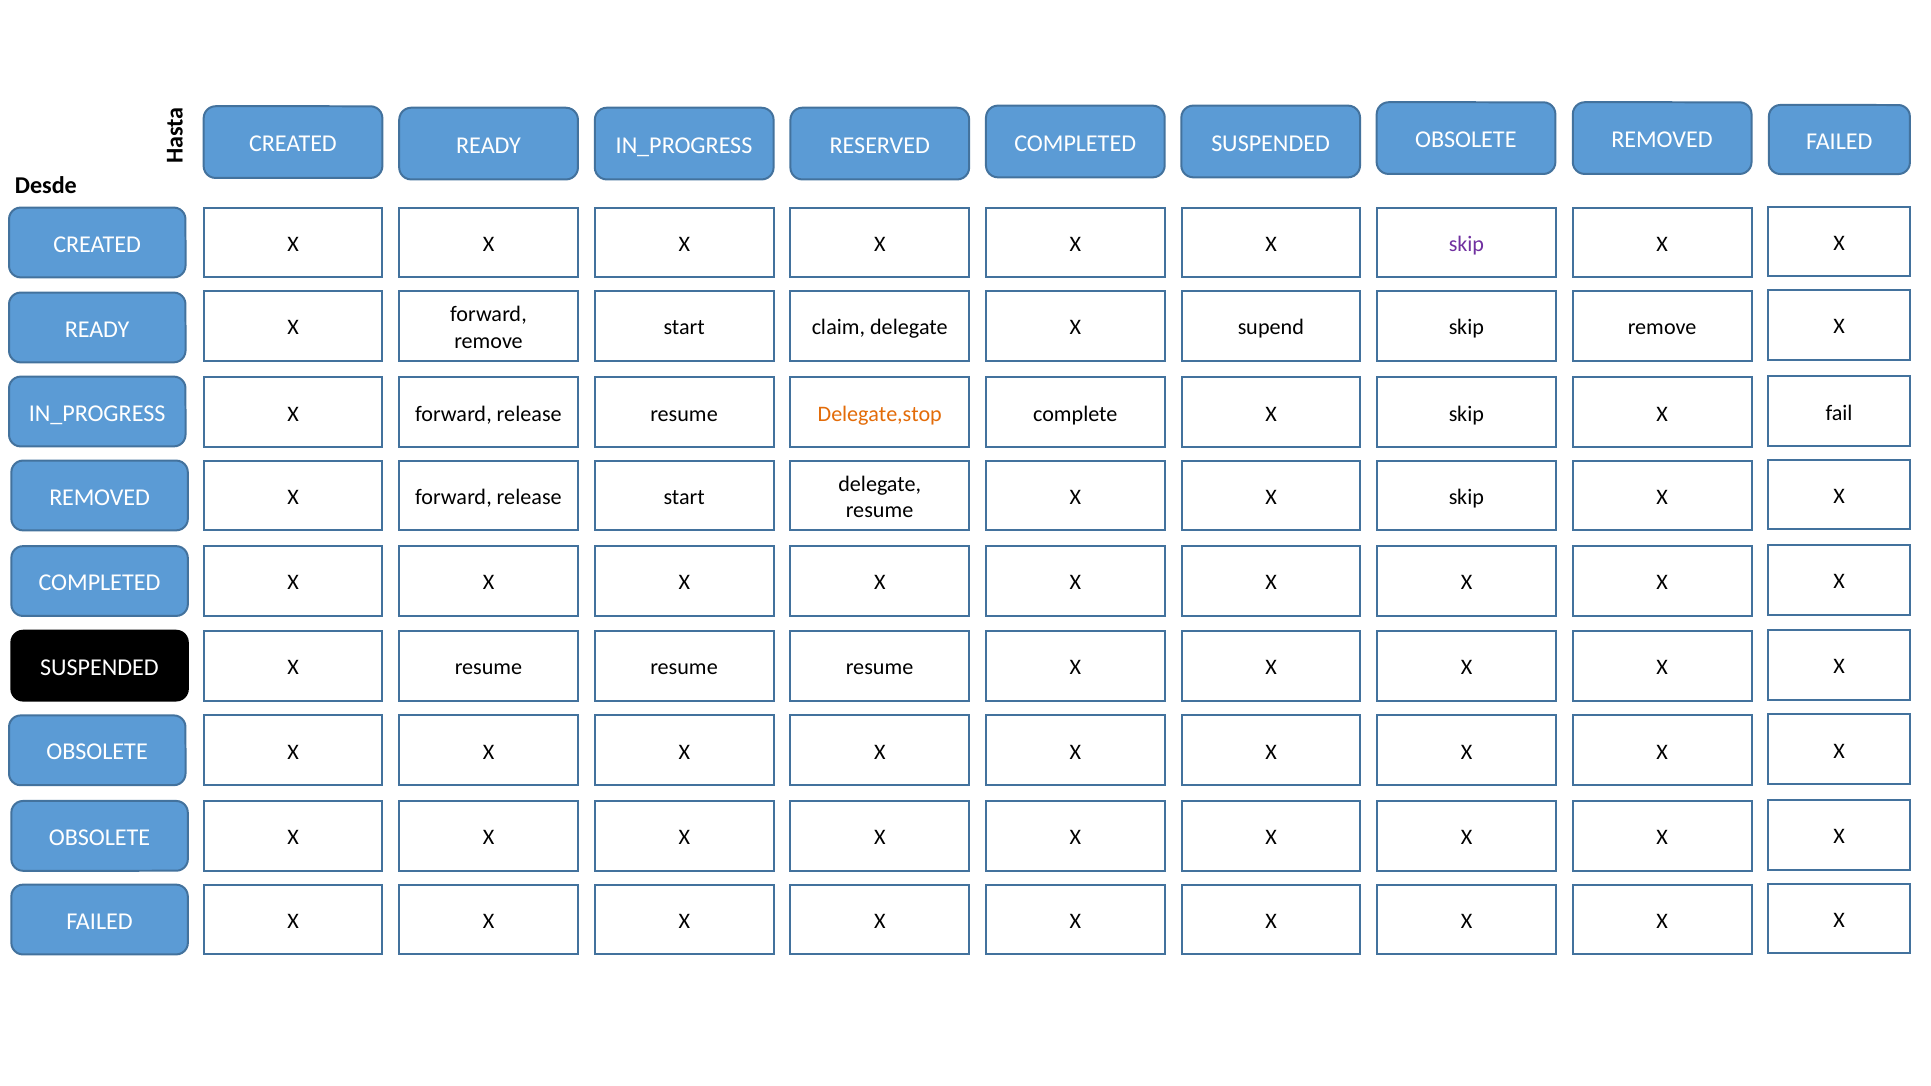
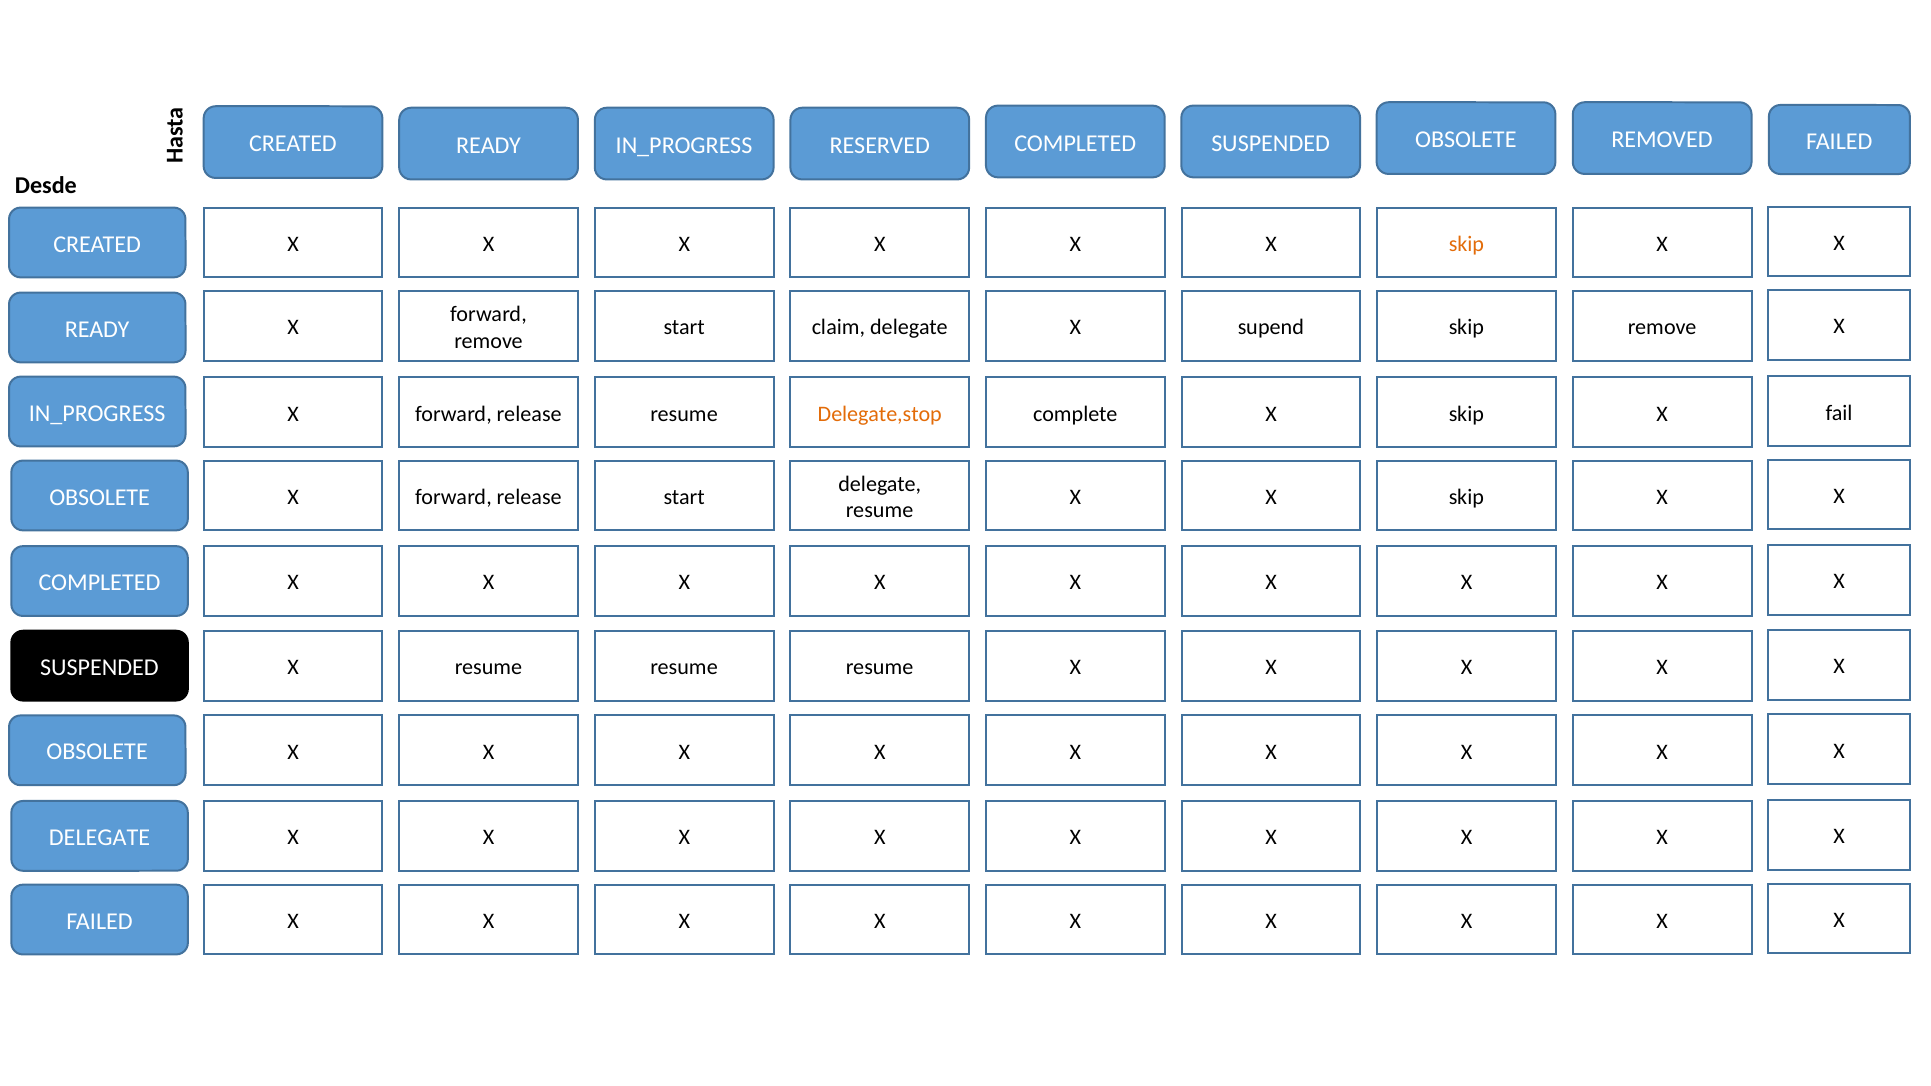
skip colour: purple -> orange (1466, 244)
REMOVED: REMOVED -> OBSOLETE (100, 497)
OBSOLETE: OBSOLETE -> DELEGATE (100, 838)
